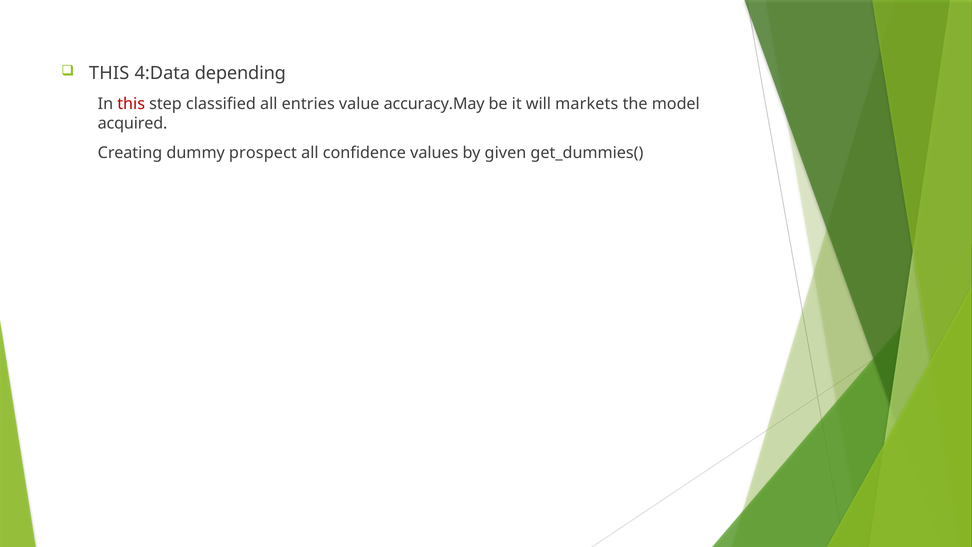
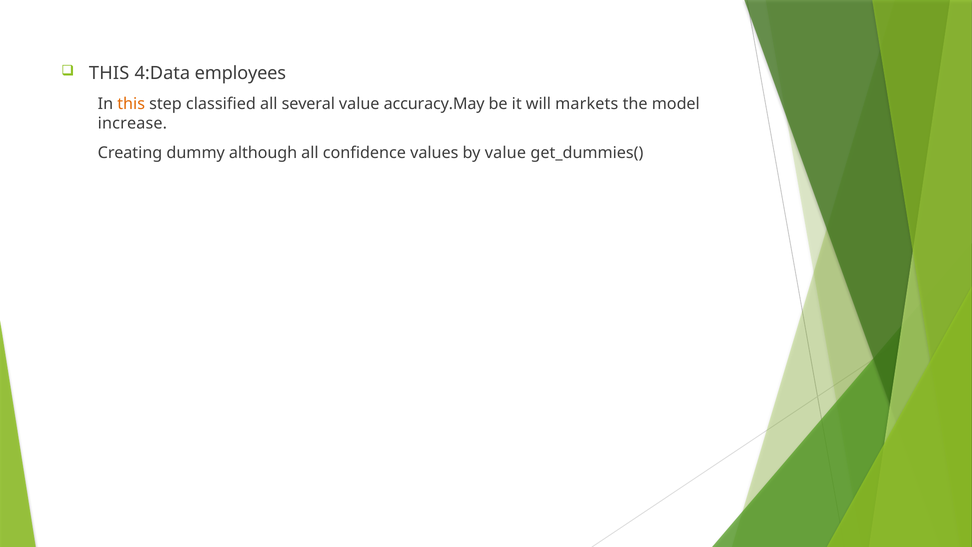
depending: depending -> employees (240, 73)
this colour: red -> orange (131, 104)
entries: entries -> several (308, 104)
acquired: acquired -> increase (132, 123)
prospect: prospect -> although (263, 153)
by given: given -> value (505, 153)
